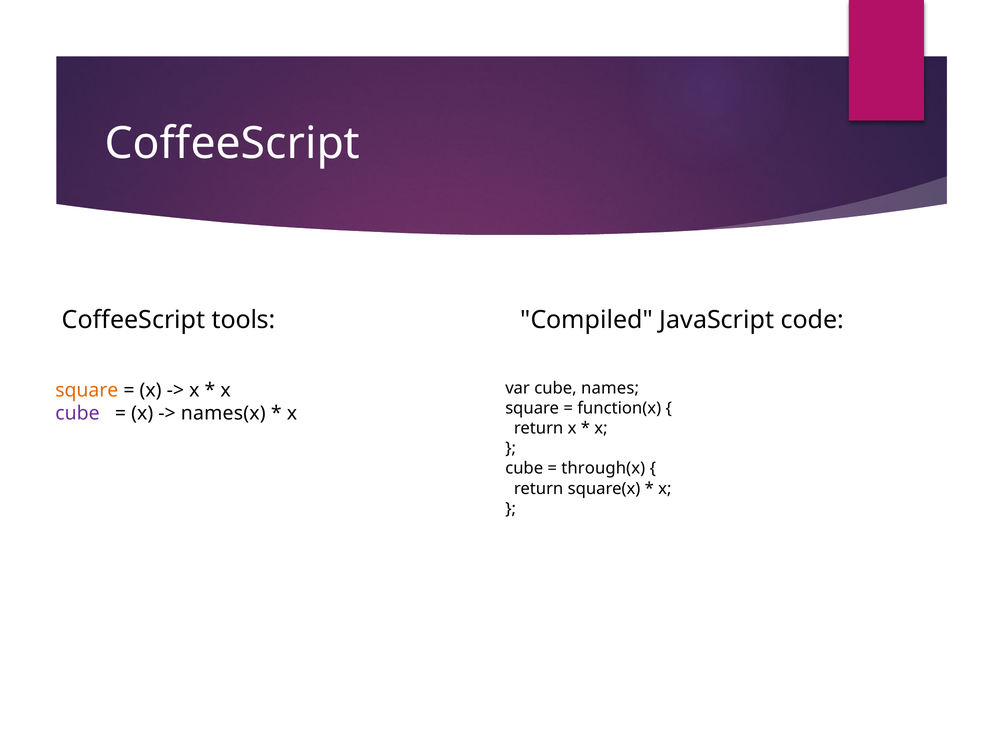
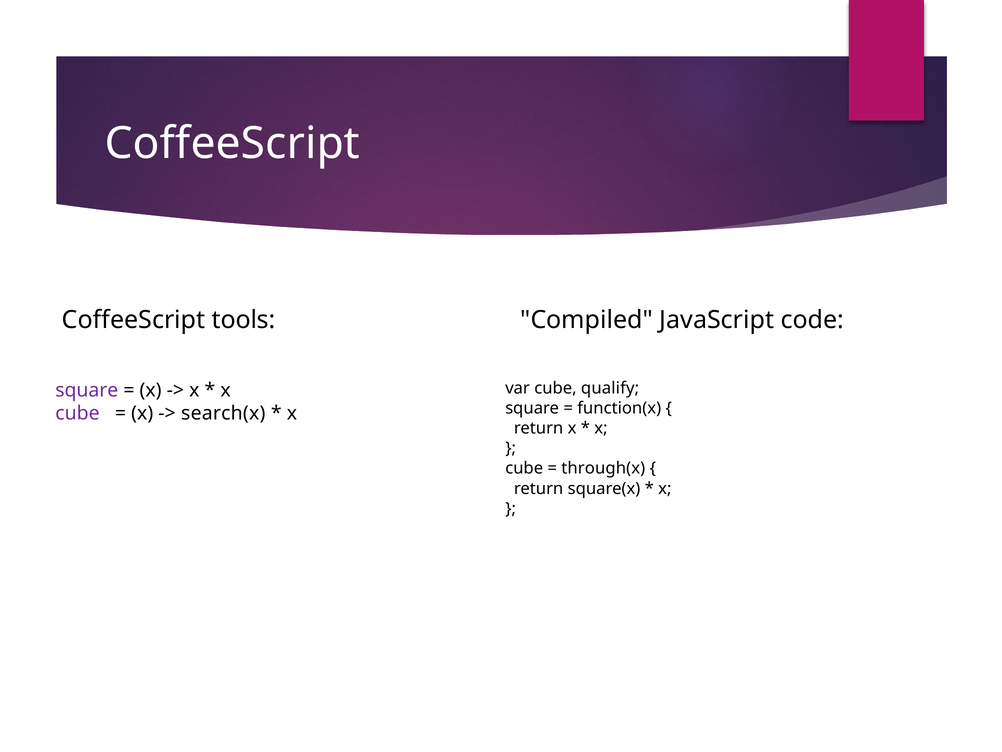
names: names -> qualify (610, 388)
square colour: orange -> purple (87, 390)
names(x: names(x -> search(x (223, 413)
